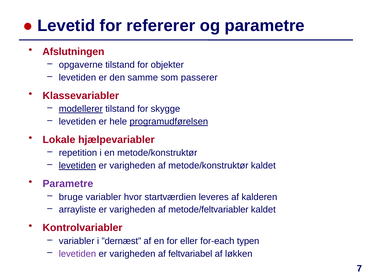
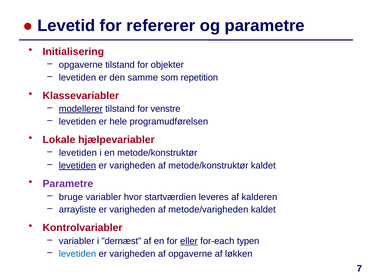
Afslutningen: Afslutningen -> Initialisering (73, 52)
passerer: passerer -> repetition (199, 78)
skygge: skygge -> venstre (165, 109)
programudførelsen underline: present -> none (169, 122)
repetition: repetition -> levetiden (78, 153)
metode/feltvariabler: metode/feltvariabler -> metode/varigheden (208, 210)
eller underline: none -> present (189, 241)
levetiden colour: purple -> blue (77, 254)
af feltvariabel: feltvariabel -> opgaverne (190, 254)
